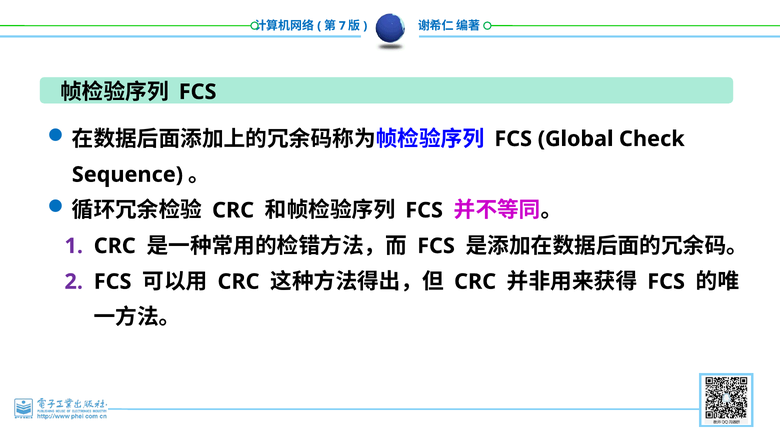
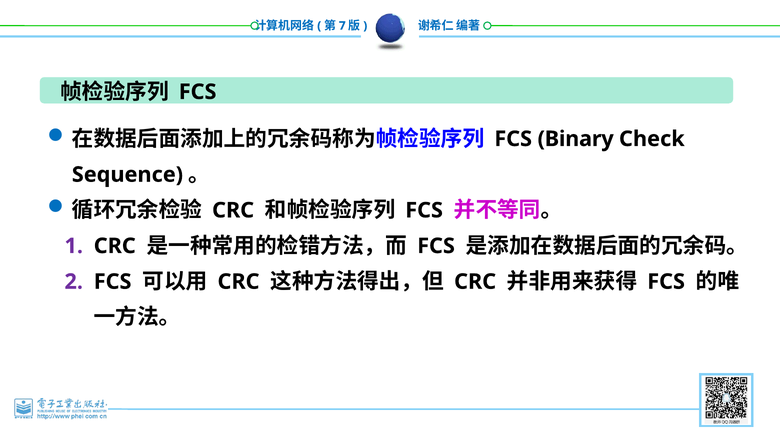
Global: Global -> Binary (576, 139)
